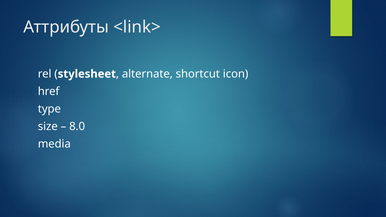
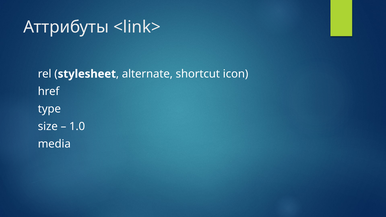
8.0: 8.0 -> 1.0 (77, 126)
